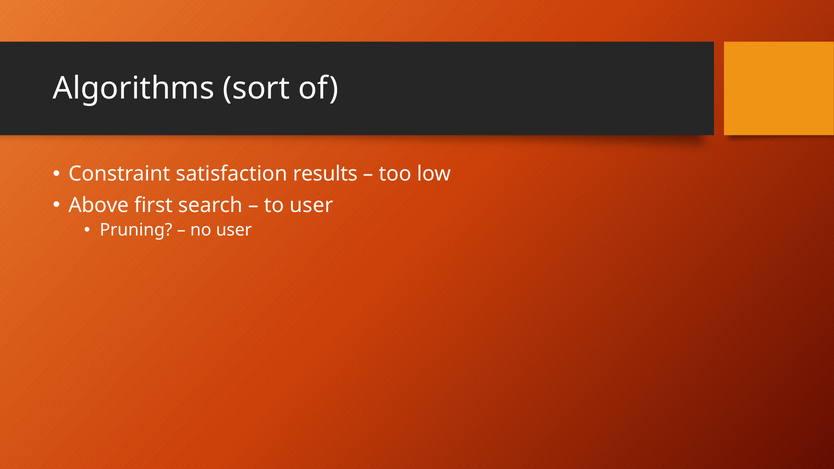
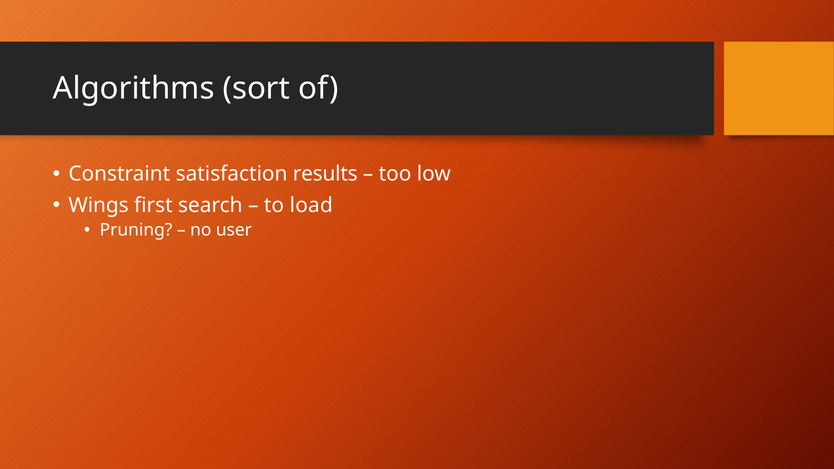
Above: Above -> Wings (99, 205)
to user: user -> load (311, 205)
